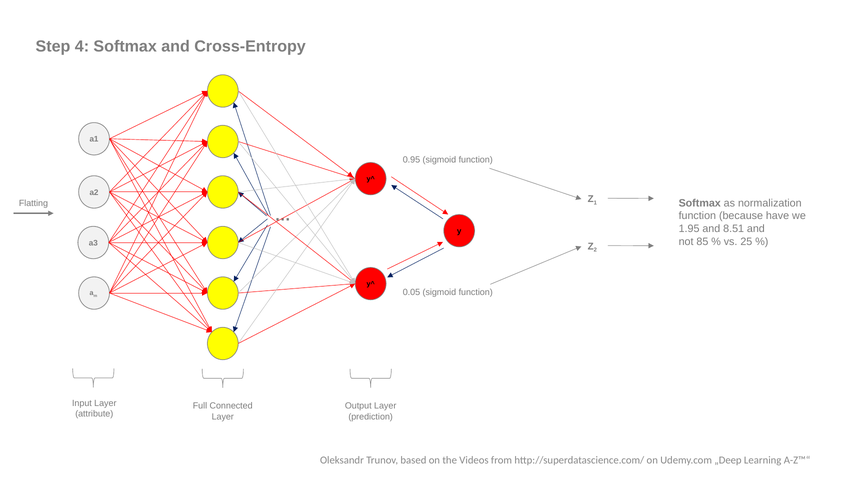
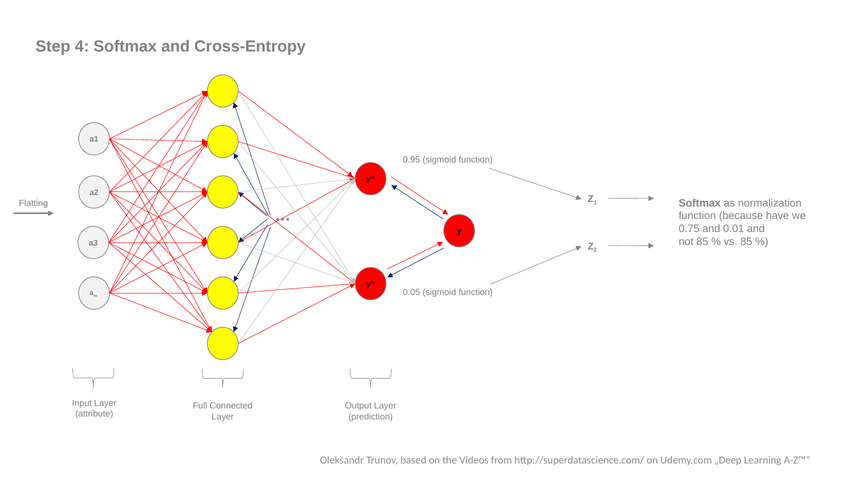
1.95: 1.95 -> 0.75 (689, 229)
8.51: 8.51 -> 0.01 (734, 229)
vs 25: 25 -> 85 (746, 242)
